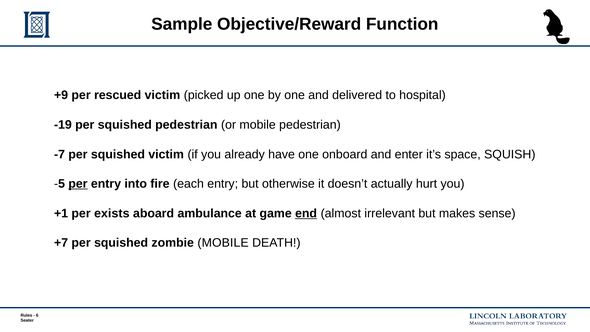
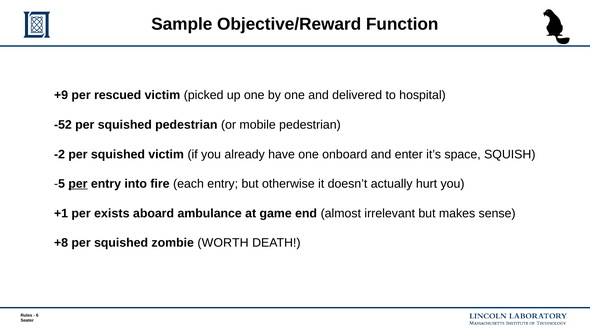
-19: -19 -> -52 (63, 125)
-7: -7 -> -2 (60, 154)
end underline: present -> none (306, 213)
+7: +7 -> +8 (61, 243)
zombie MOBILE: MOBILE -> WORTH (223, 243)
